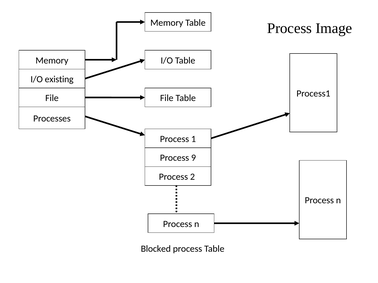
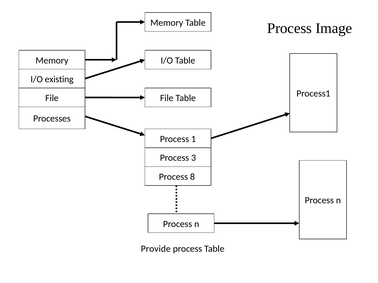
9: 9 -> 3 (194, 158)
2: 2 -> 8 (192, 177)
Blocked: Blocked -> Provide (156, 249)
